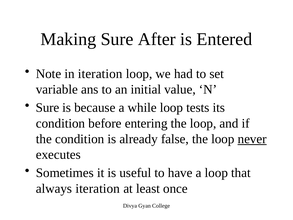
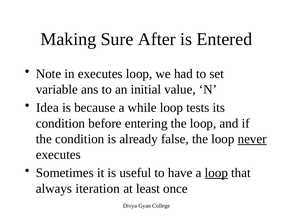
in iteration: iteration -> executes (100, 74)
Sure: Sure -> Idea (47, 108)
loop underline: none -> present (216, 173)
